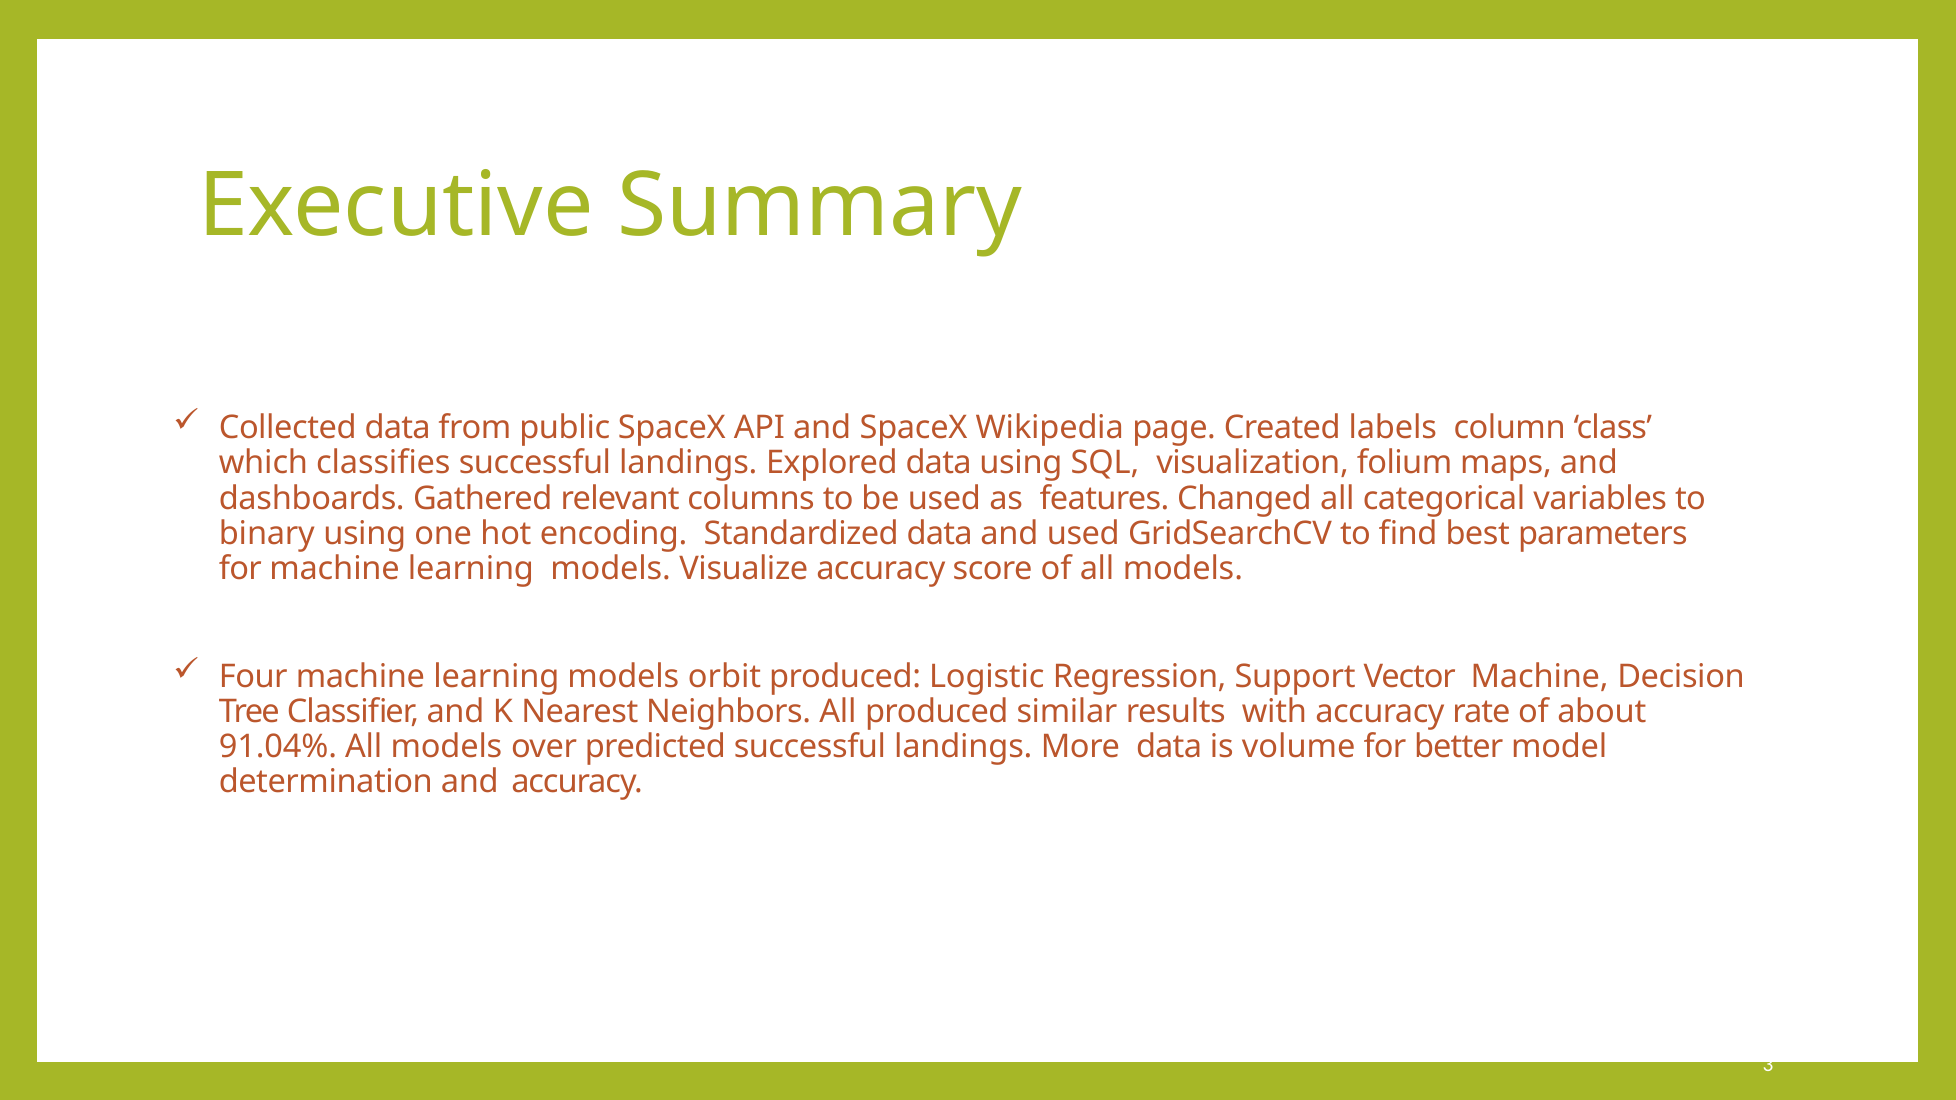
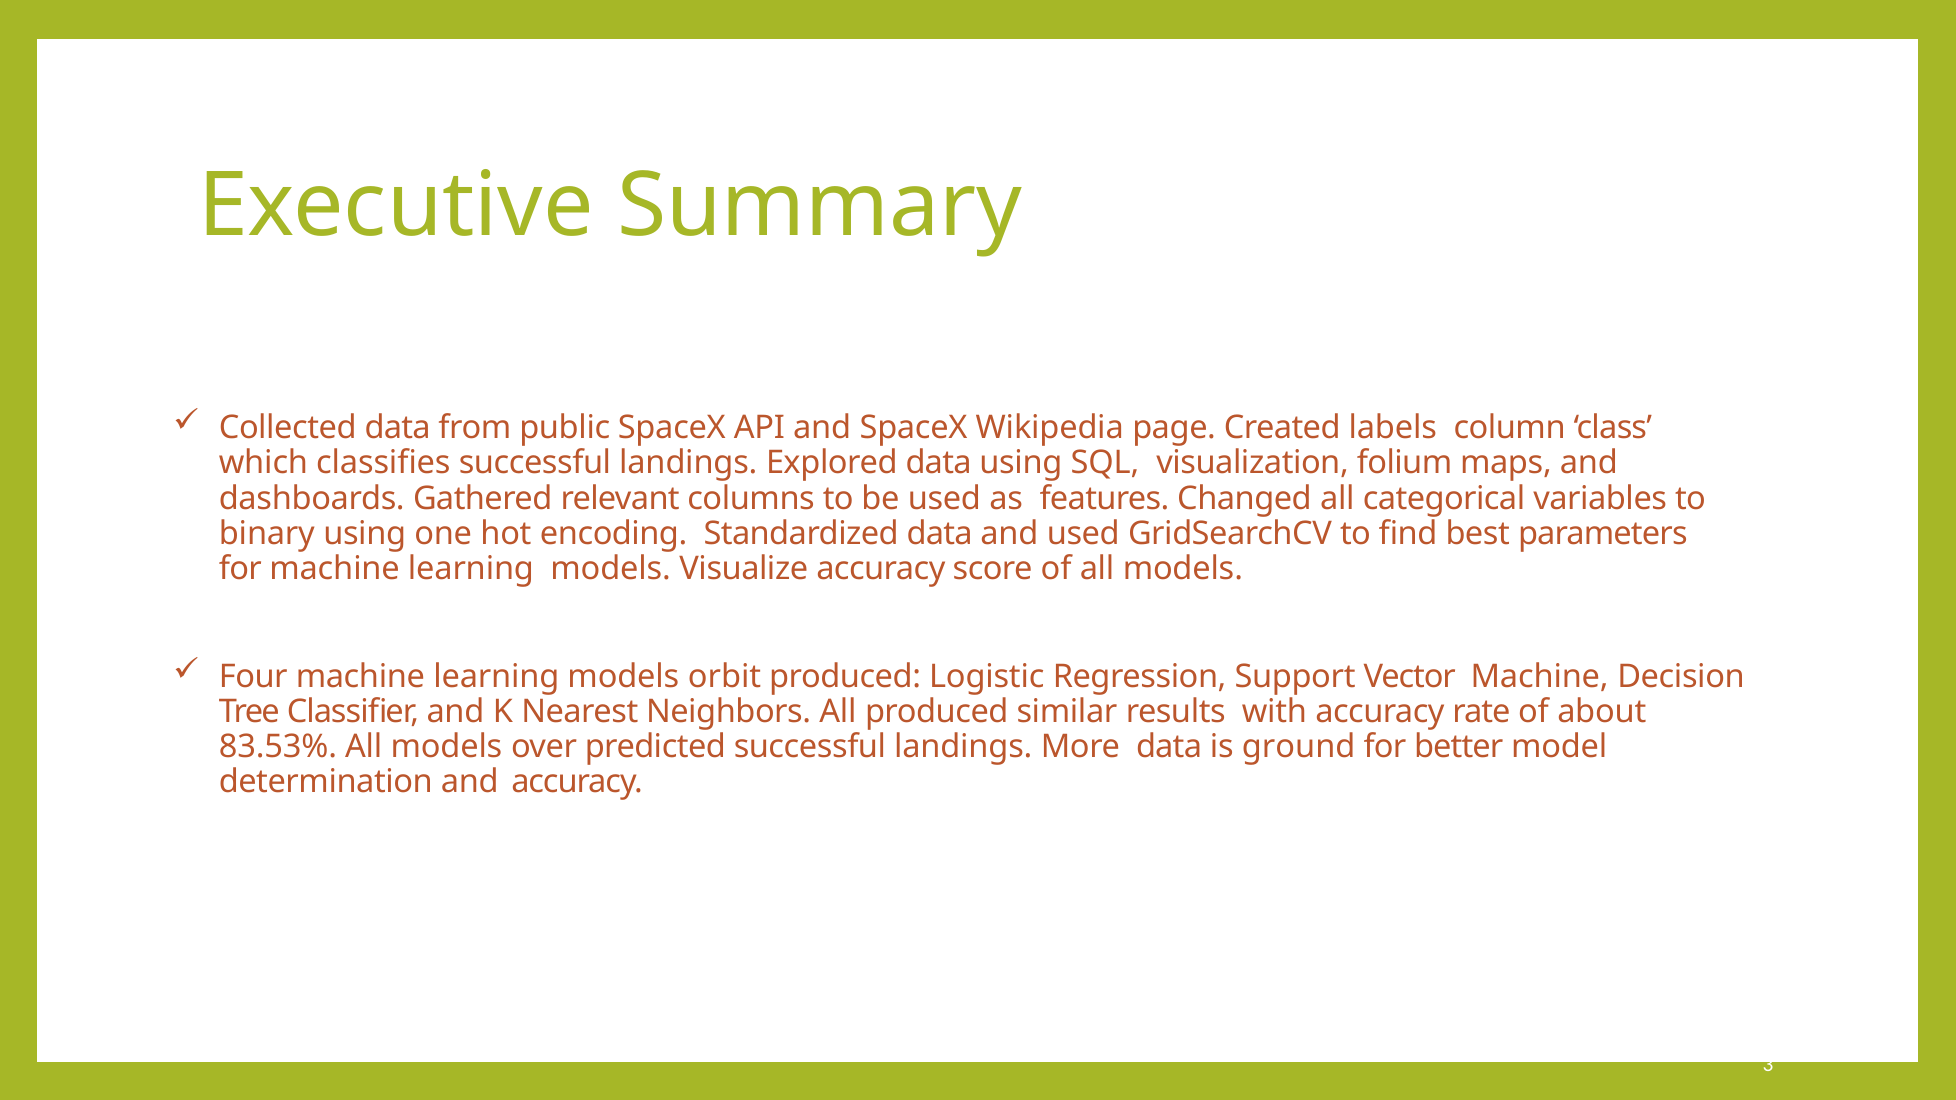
91.04%: 91.04% -> 83.53% (278, 747)
volume: volume -> ground (1299, 747)
